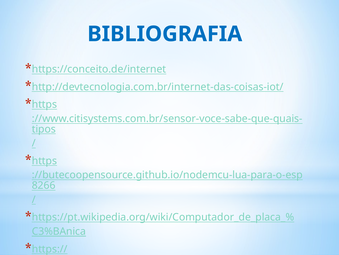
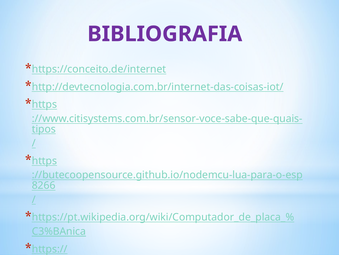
BIBLIOGRAFIA colour: blue -> purple (165, 34)
